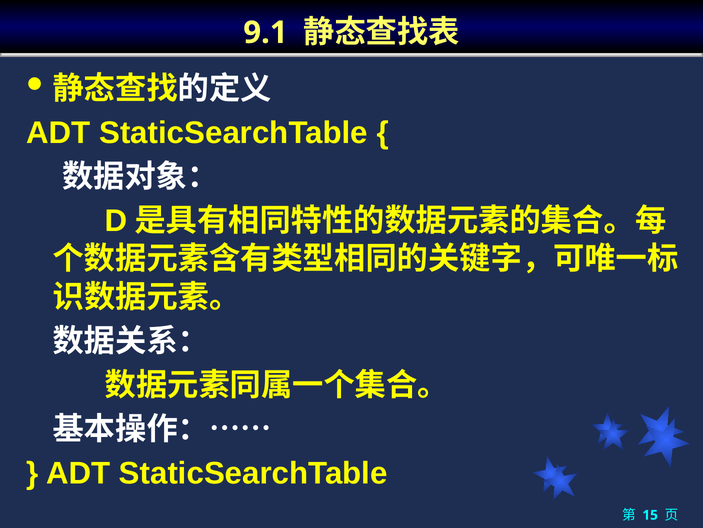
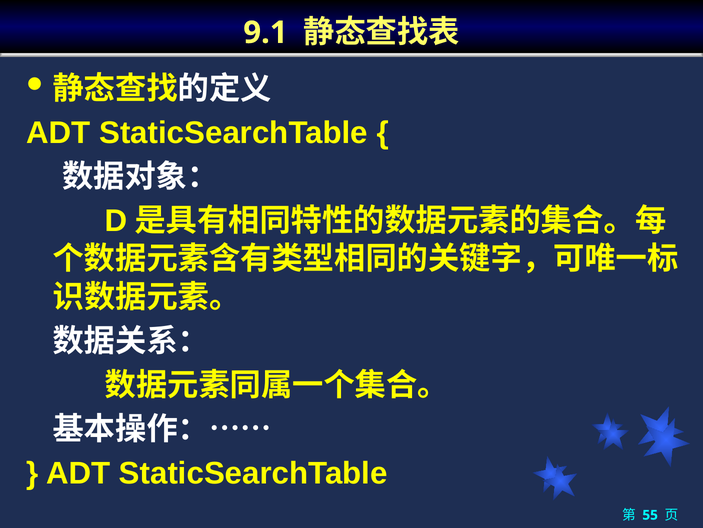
15: 15 -> 55 (650, 514)
